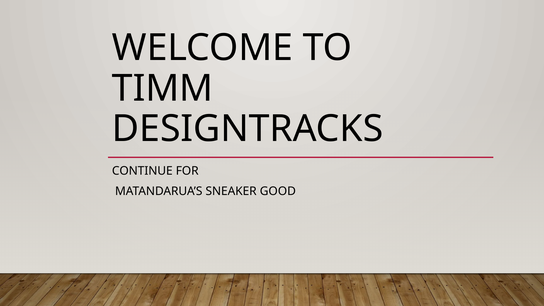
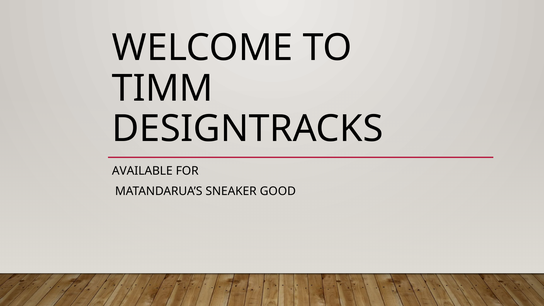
CONTINUE: CONTINUE -> AVAILABLE (142, 171)
